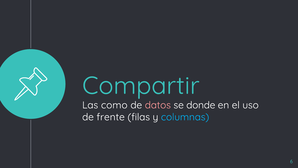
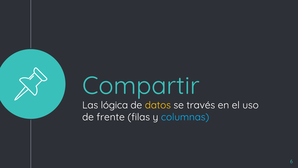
como: como -> lógica (114, 105)
datos colour: pink -> yellow (158, 105)
donde: donde -> través (201, 105)
